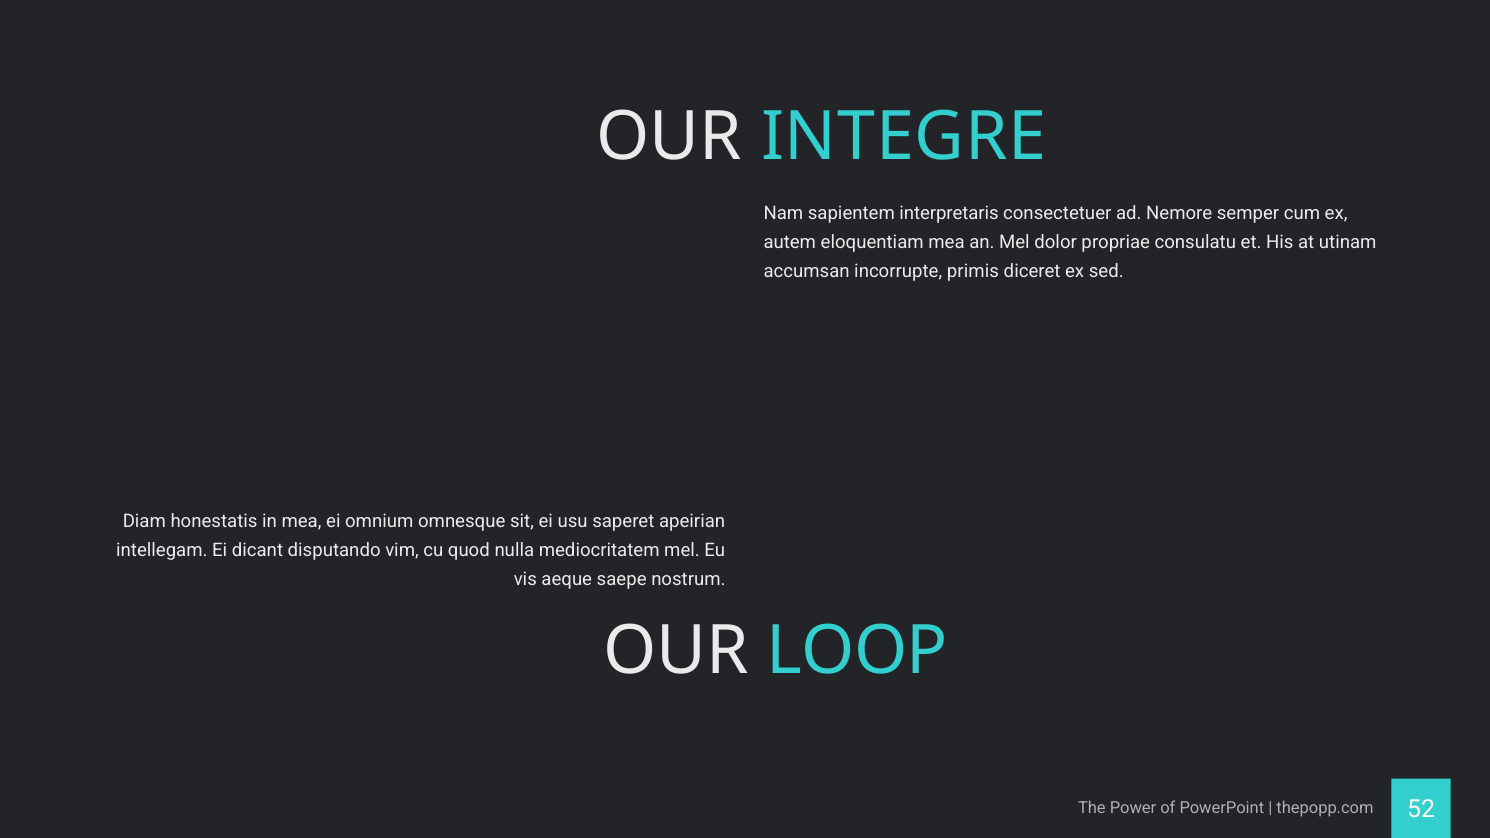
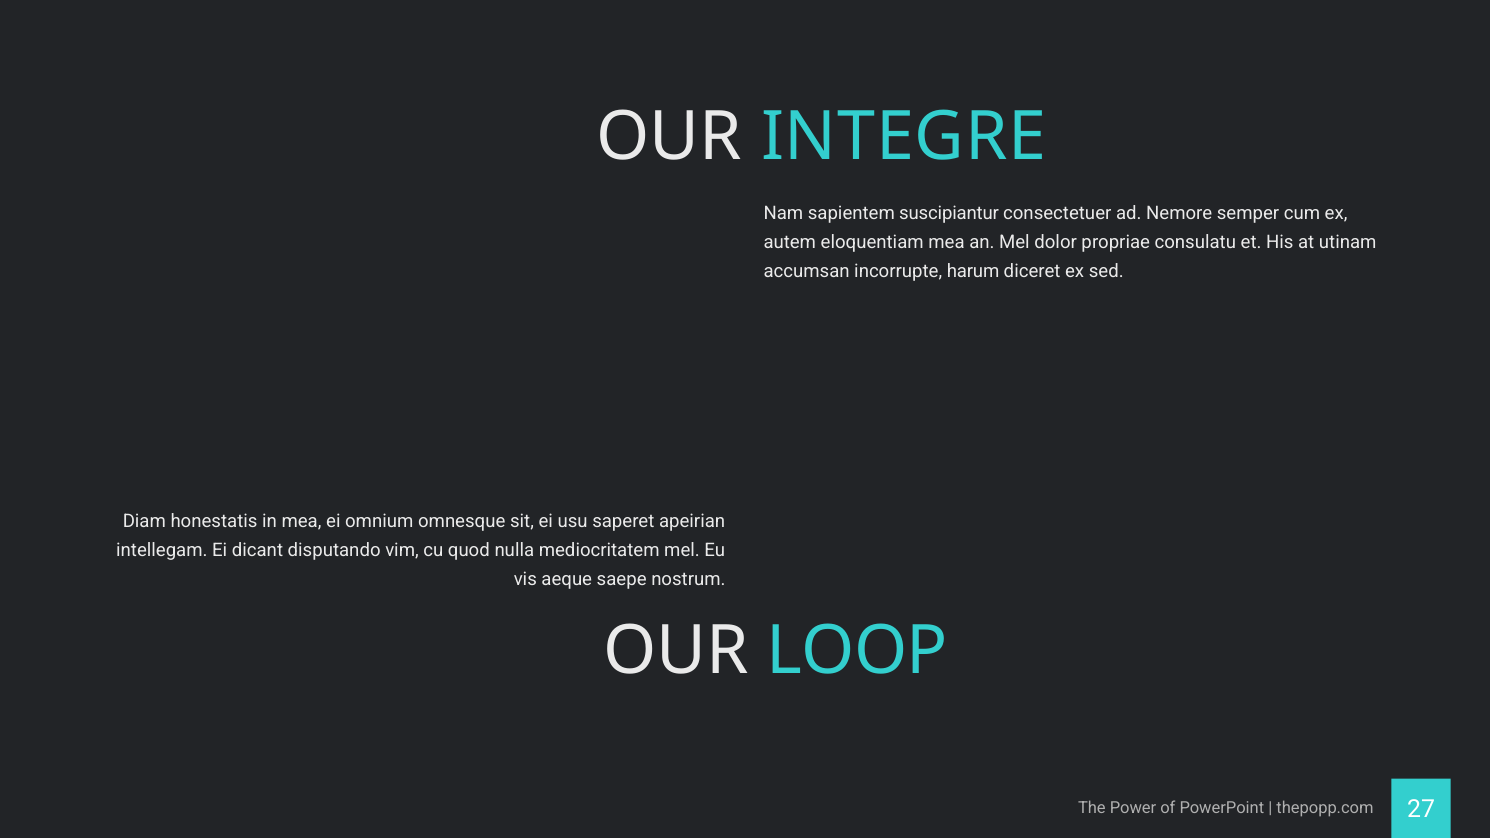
interpretaris: interpretaris -> suscipiantur (949, 213)
primis: primis -> harum (973, 271)
52: 52 -> 27 (1421, 809)
